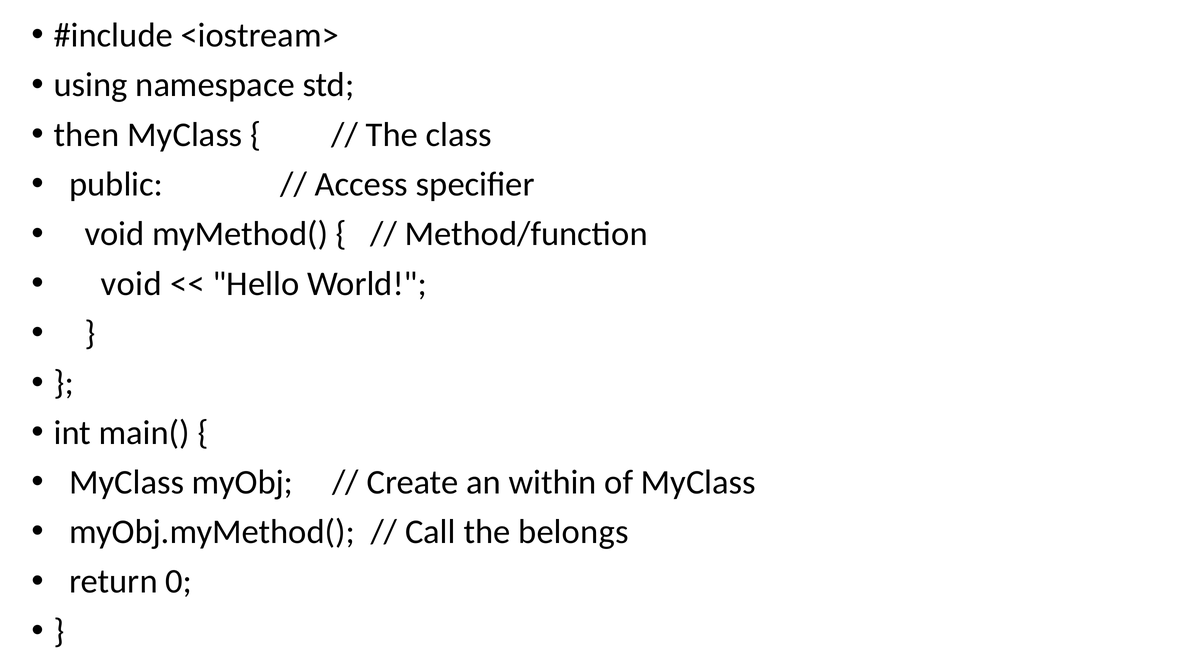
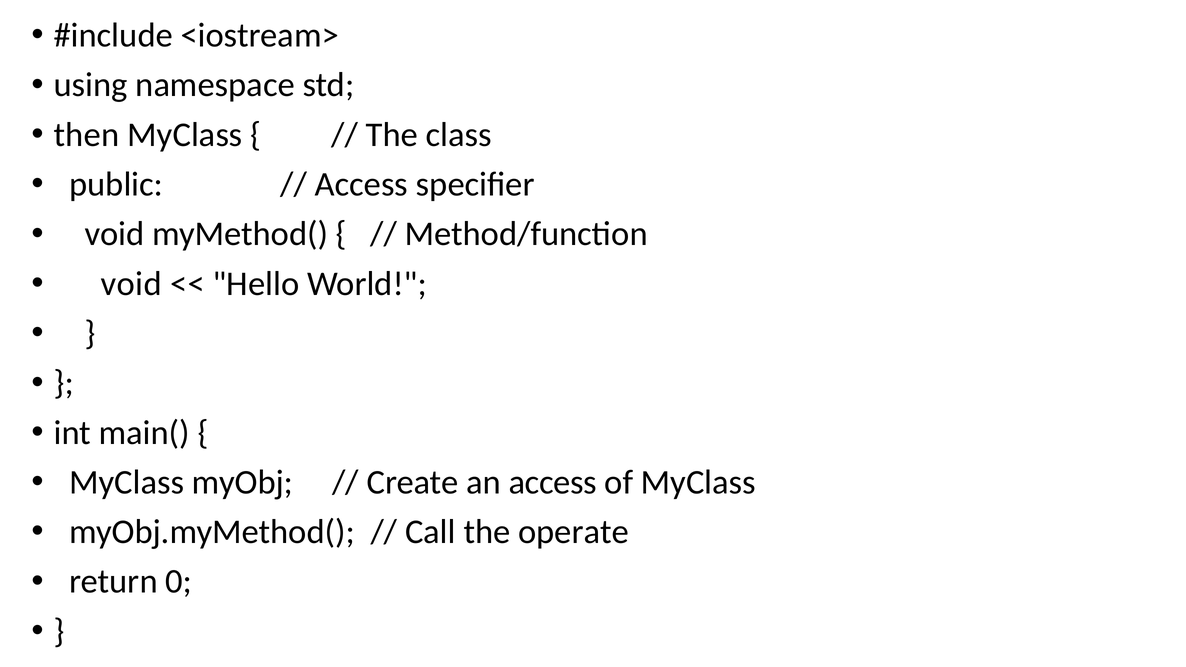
an within: within -> access (553, 482)
belongs: belongs -> operate (574, 532)
